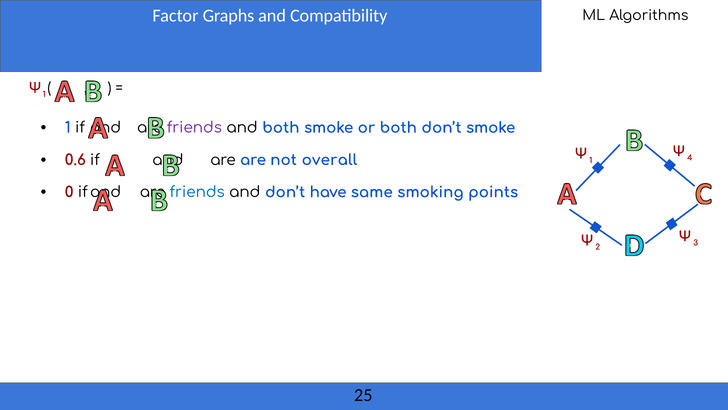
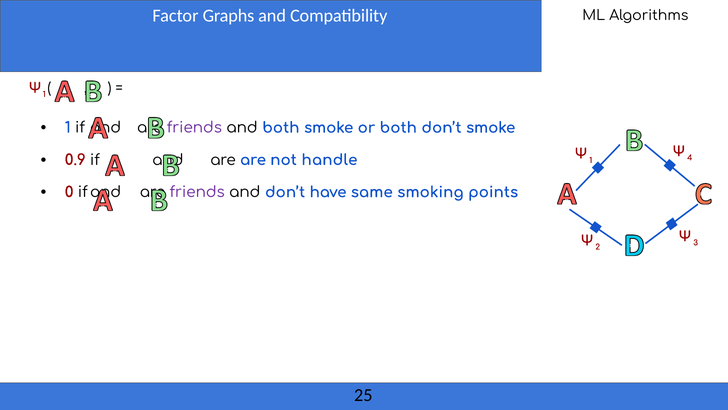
0.6: 0.6 -> 0.9 (75, 160)
overall: overall -> handle (329, 160)
friends colour: blue -> purple (197, 192)
